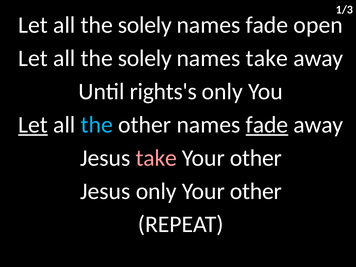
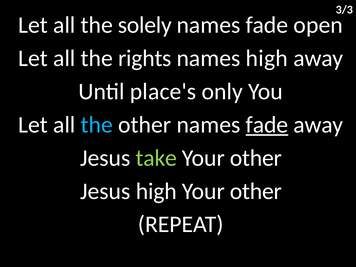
1/3: 1/3 -> 3/3 (344, 10)
solely: solely -> rights (145, 58)
names take: take -> high (267, 58)
rights's: rights's -> place's (163, 91)
Let underline: present -> none (33, 125)
take colour: pink -> light green (156, 158)
Jesus only: only -> high (156, 191)
